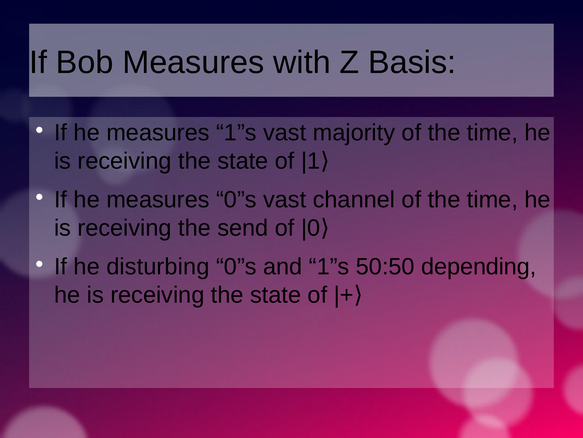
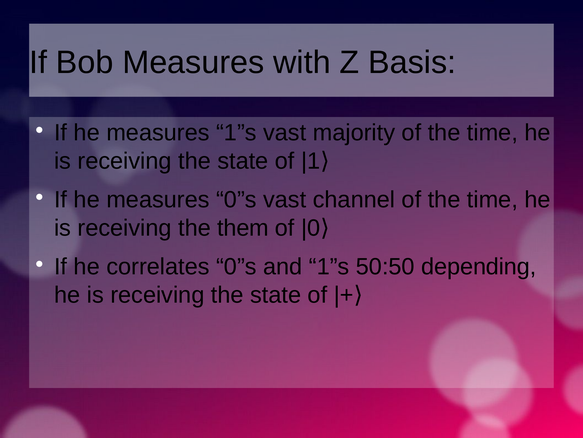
send: send -> them (243, 228)
disturbing: disturbing -> correlates (158, 266)
